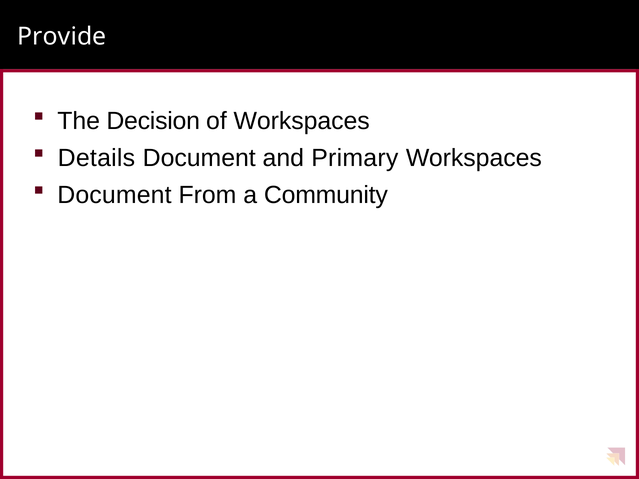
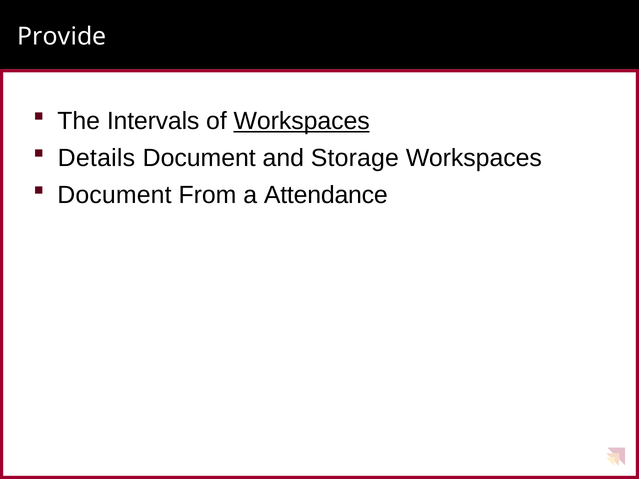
Decision: Decision -> Intervals (153, 121)
Workspaces underline: none -> present (302, 121)
Primary: Primary -> Storage (355, 158)
Community: Community -> Attendance (326, 195)
